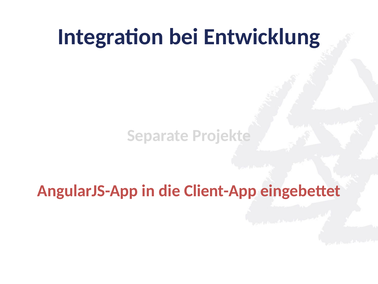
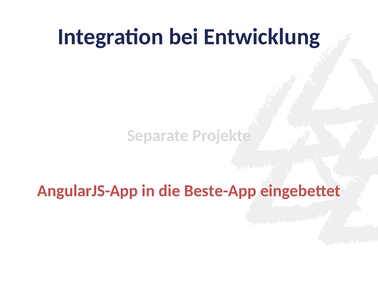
Client-App: Client-App -> Beste-App (220, 190)
